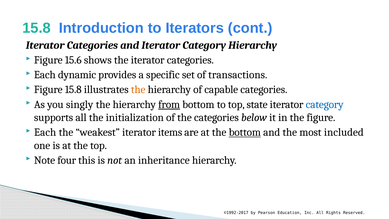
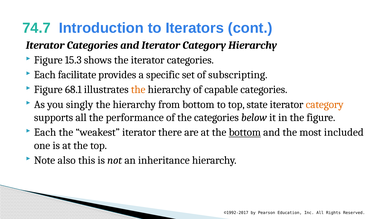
15.8: 15.8 -> 74.7 (37, 28)
15.6: 15.6 -> 15.3 (73, 60)
dynamic: dynamic -> facilitate (77, 75)
transactions: transactions -> subscripting (238, 75)
Figure 15.8: 15.8 -> 68.1 (73, 90)
from underline: present -> none (169, 104)
category colour: blue -> orange (325, 104)
initialization: initialization -> performance (135, 117)
items: items -> there (170, 132)
four: four -> also (67, 160)
